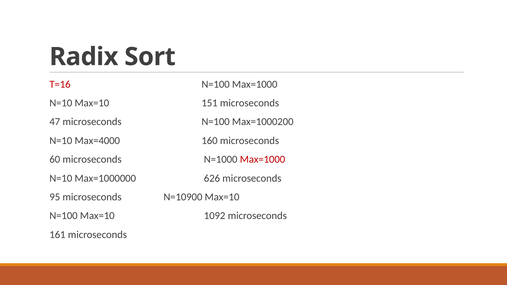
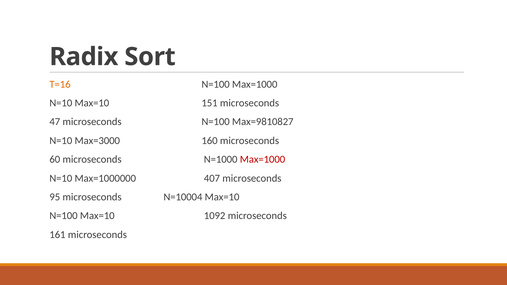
T=16 colour: red -> orange (60, 84)
Max=1000200: Max=1000200 -> Max=9810827 (263, 122)
Max=4000: Max=4000 -> Max=3000 (97, 141)
626: 626 -> 407 (212, 178)
N=10900: N=10900 -> N=10004 (183, 197)
